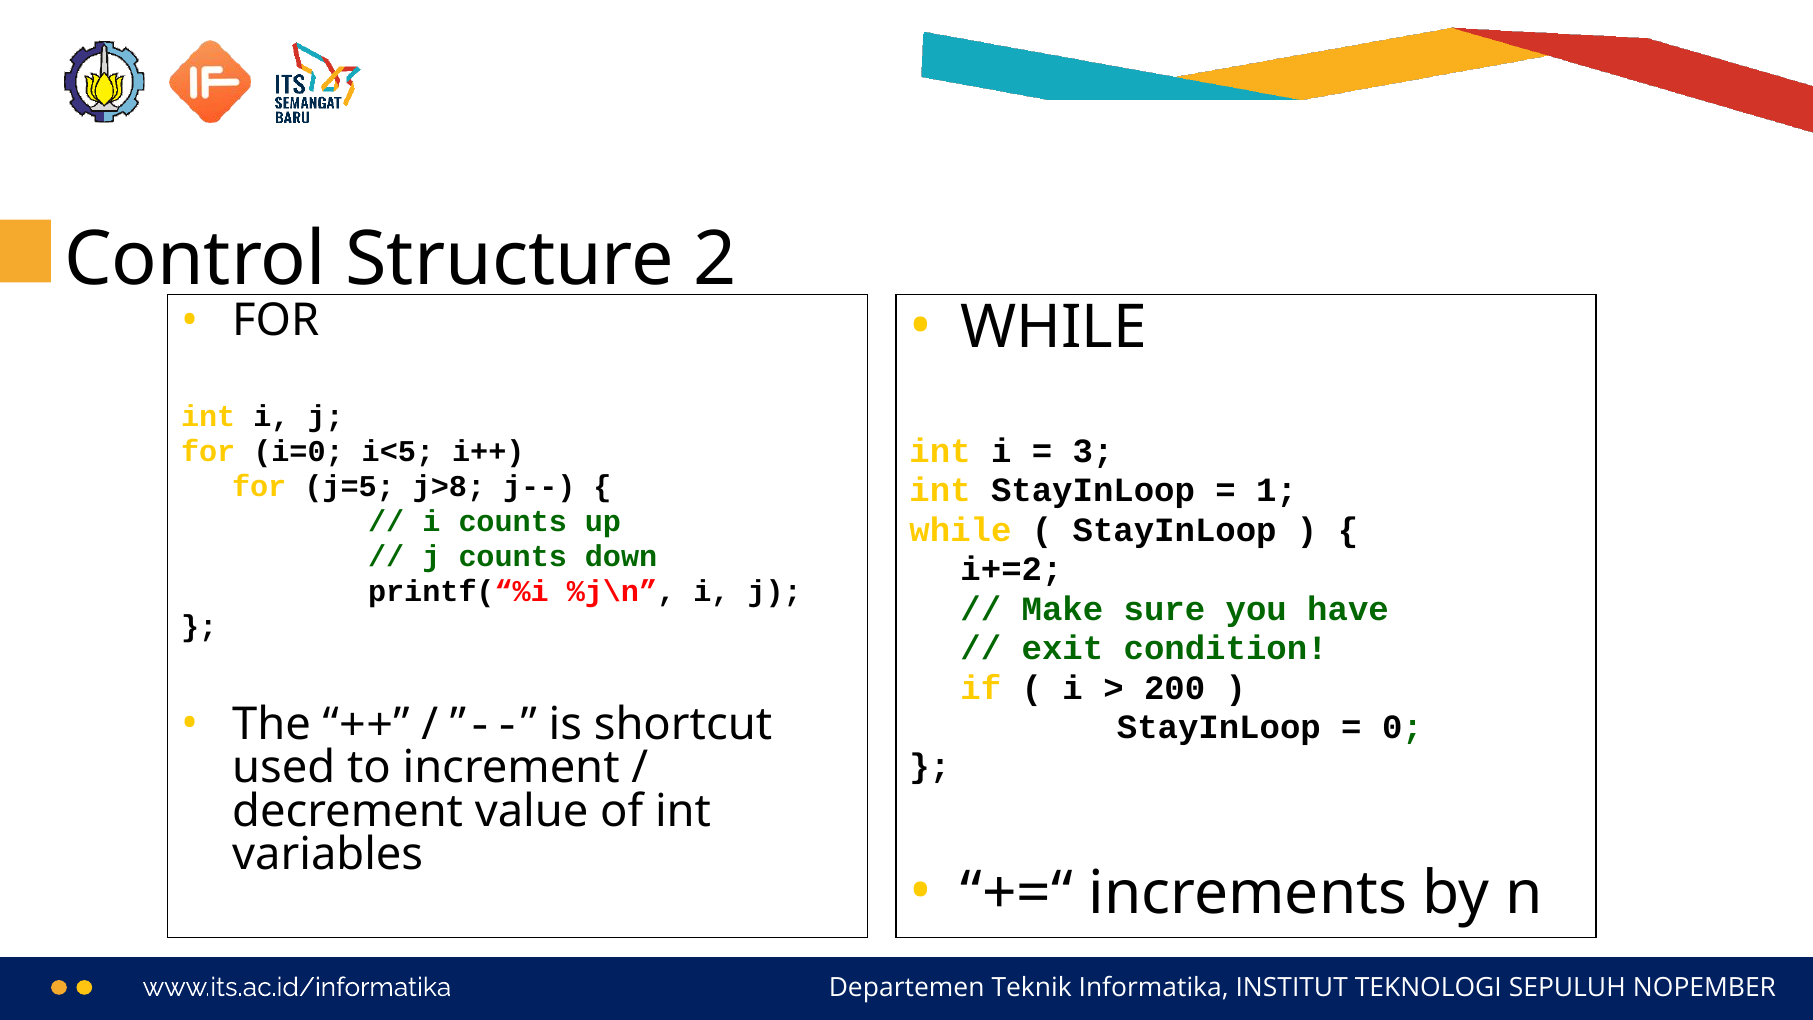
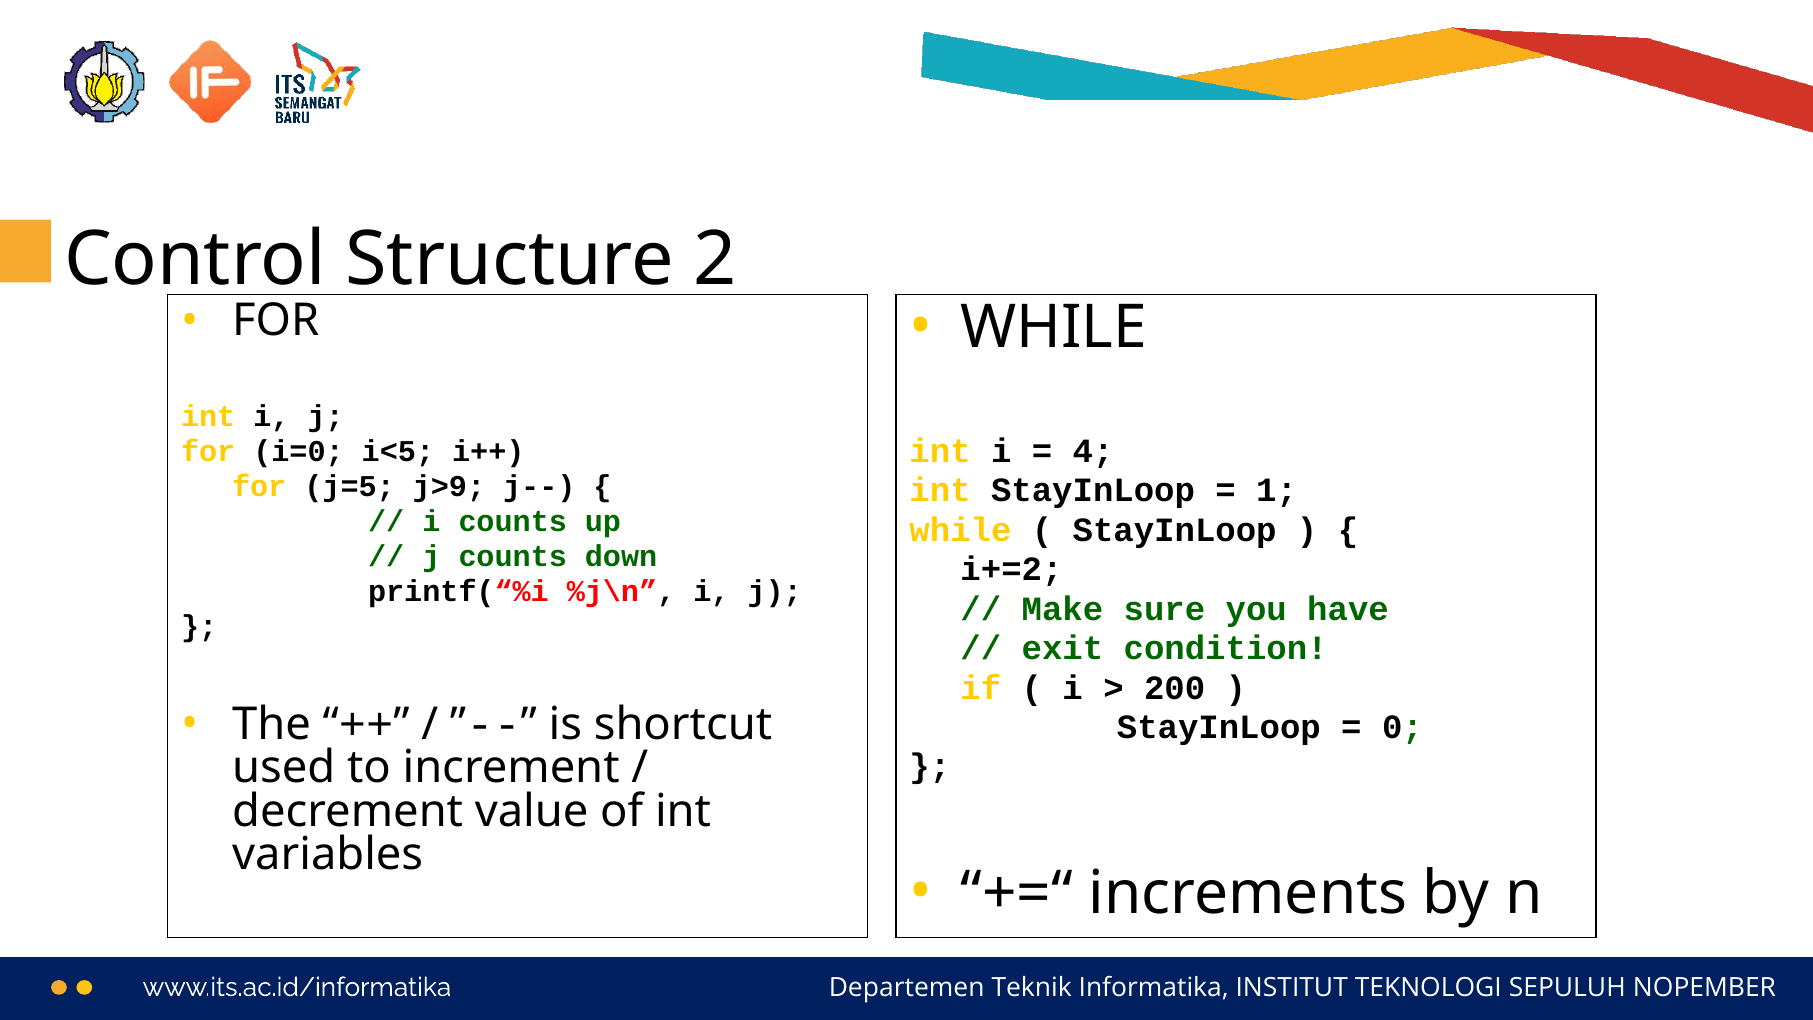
3: 3 -> 4 (1093, 451)
j>8: j>8 -> j>9 (449, 487)
